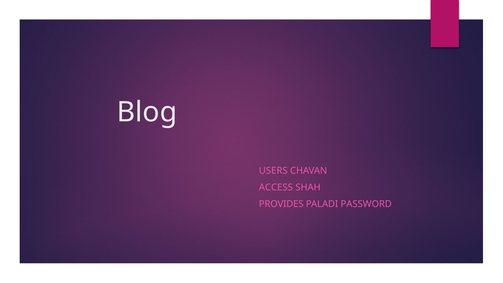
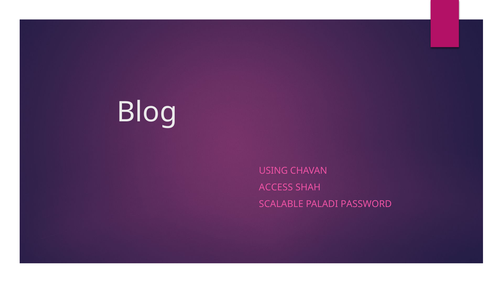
USERS: USERS -> USING (273, 171)
PROVIDES: PROVIDES -> SCALABLE (281, 204)
